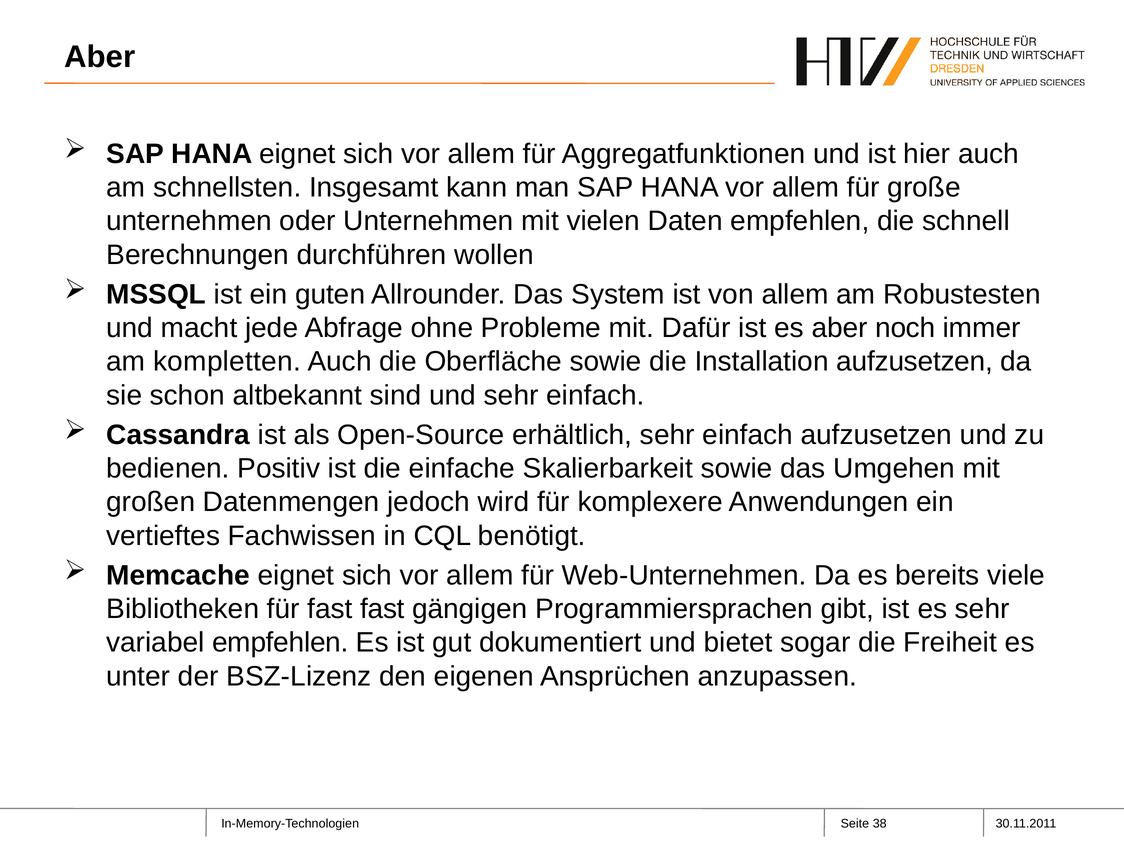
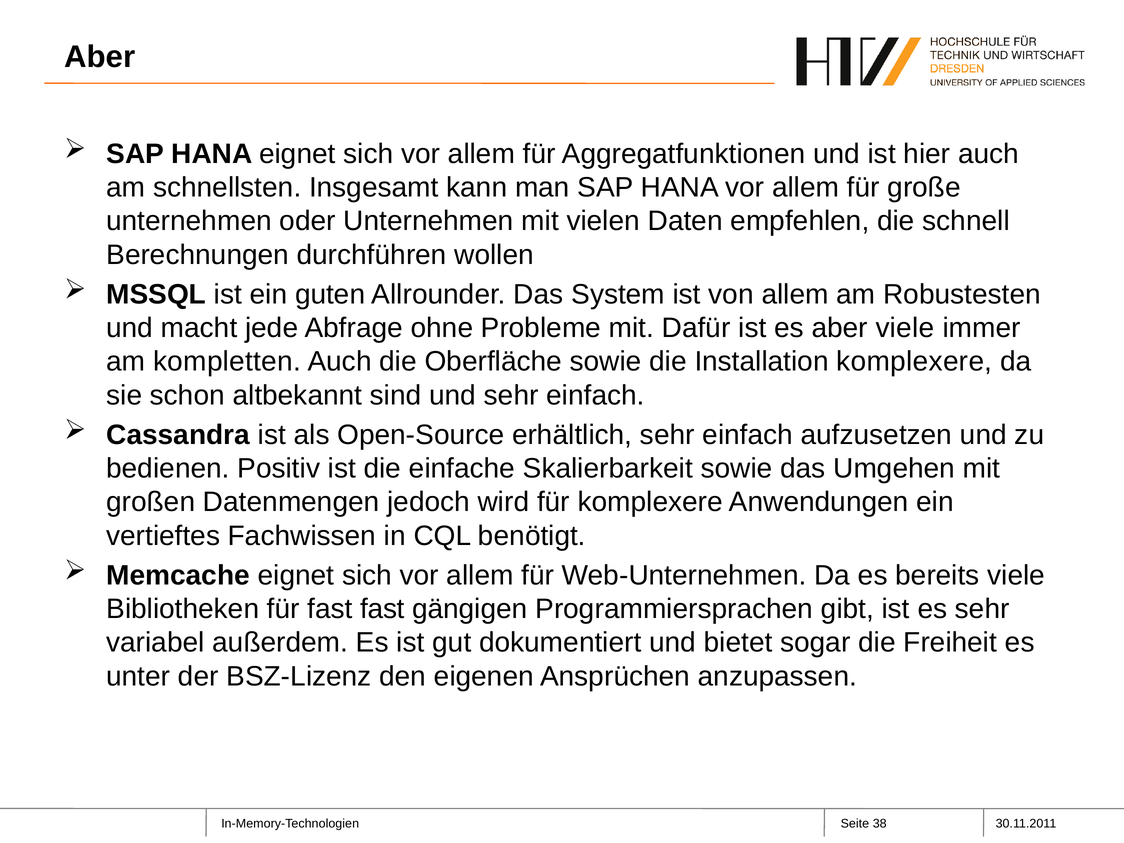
aber noch: noch -> viele (905, 328)
Installation aufzusetzen: aufzusetzen -> komplexere (914, 362)
variabel empfehlen: empfehlen -> außerdem (280, 643)
